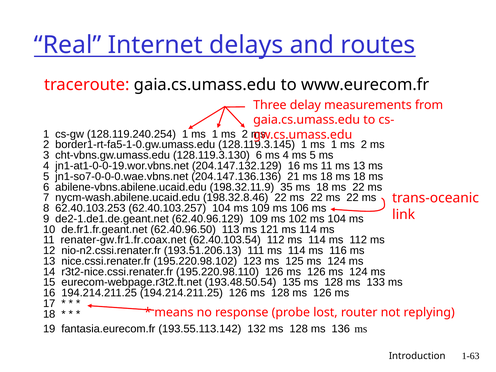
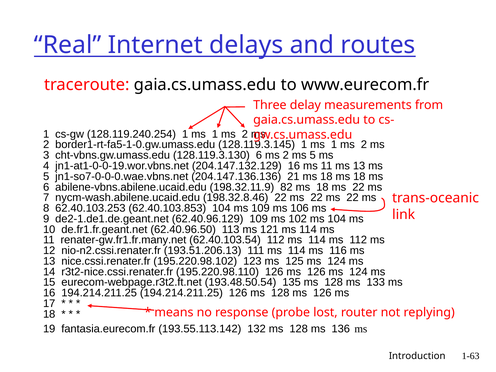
6 ms 4: 4 -> 2 (286, 155)
35: 35 -> 82 (286, 187)
62.40.103.257: 62.40.103.257 -> 62.40.103.853 (167, 208)
renater-gw.fr1.fr.coax.net: renater-gw.fr1.fr.coax.net -> renater-gw.fr1.fr.many.net (123, 240)
